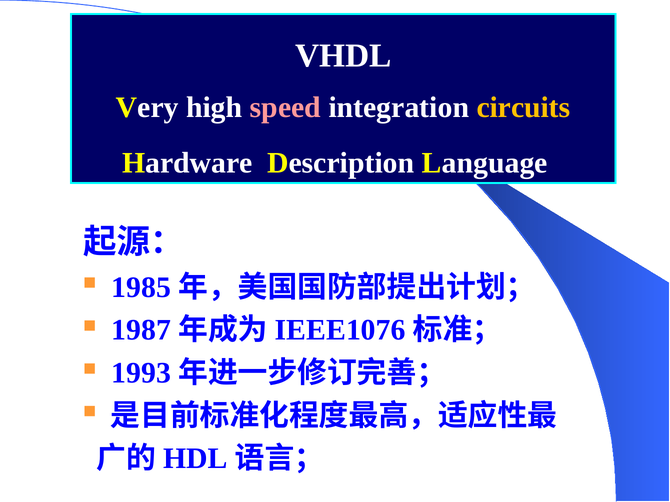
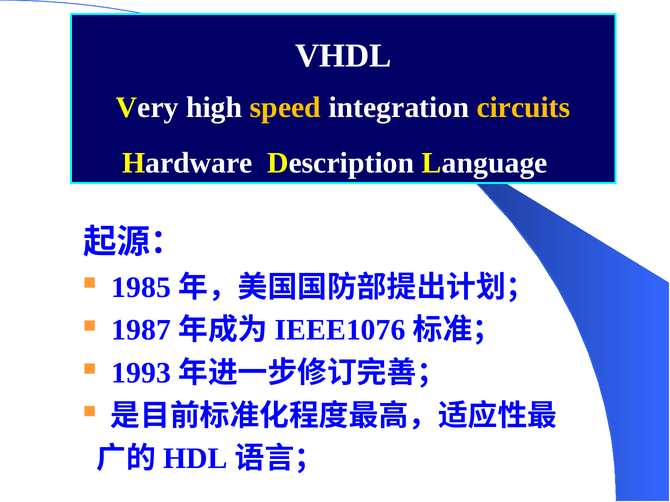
speed colour: pink -> yellow (285, 108)
